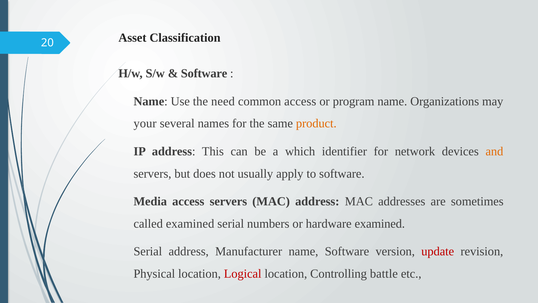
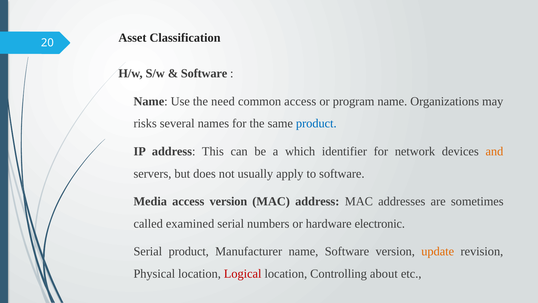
your: your -> risks (145, 123)
product colour: orange -> blue (316, 123)
access servers: servers -> version (228, 201)
hardware examined: examined -> electronic (380, 223)
Serial address: address -> product (189, 251)
update colour: red -> orange (438, 251)
battle: battle -> about (384, 273)
